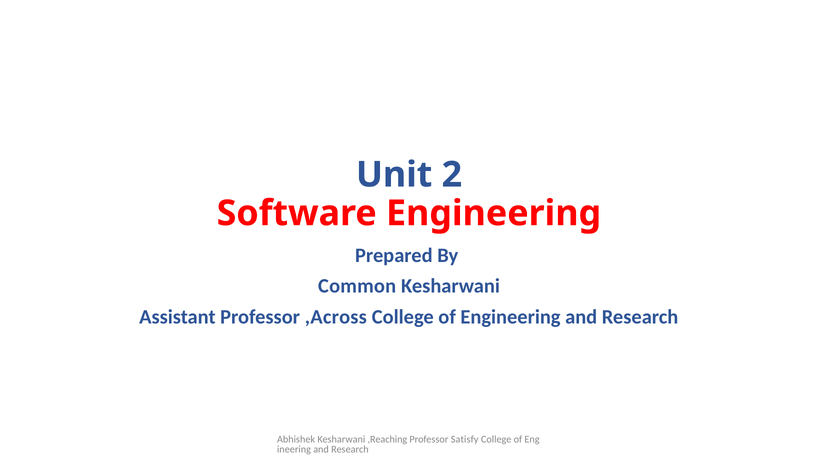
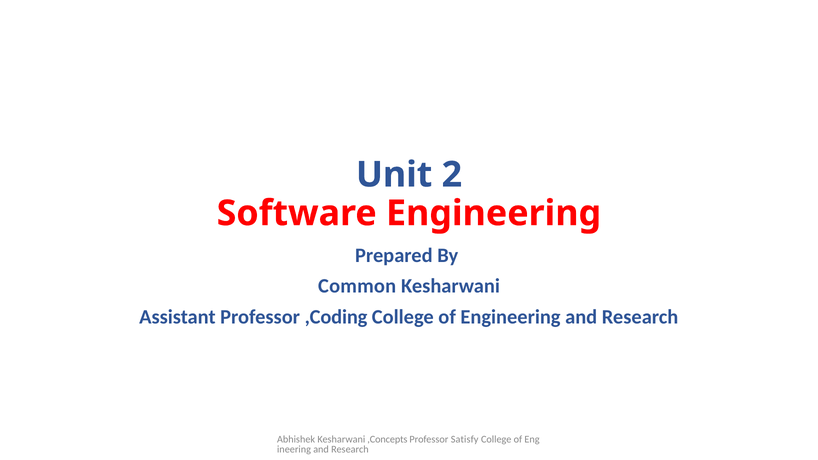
,Across: ,Across -> ,Coding (336, 317)
,Reaching: ,Reaching -> ,Concepts (387, 439)
